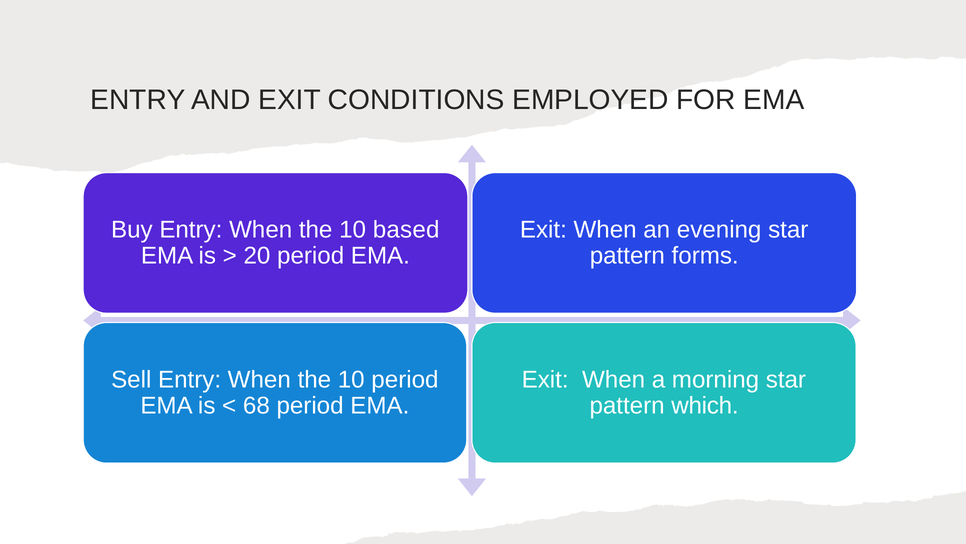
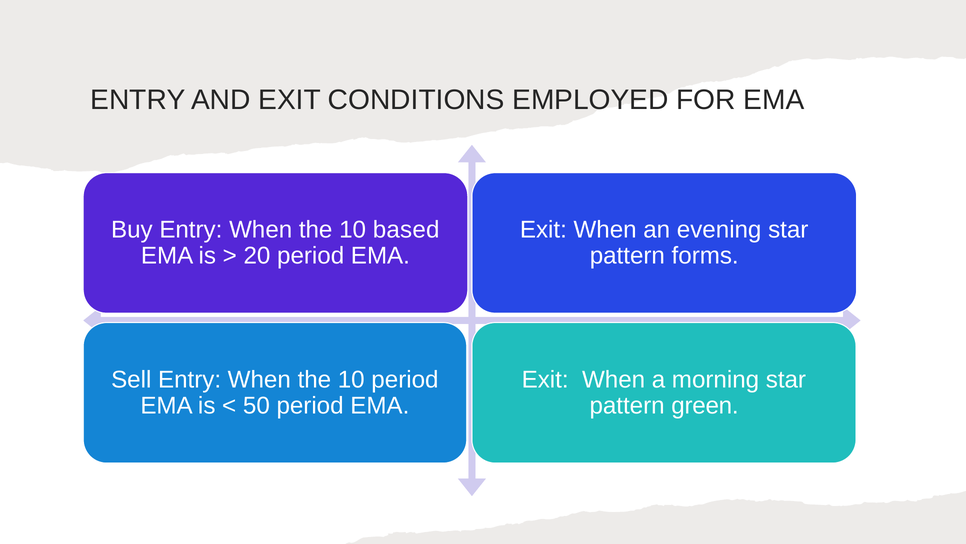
68: 68 -> 50 (256, 405)
which: which -> green (705, 405)
